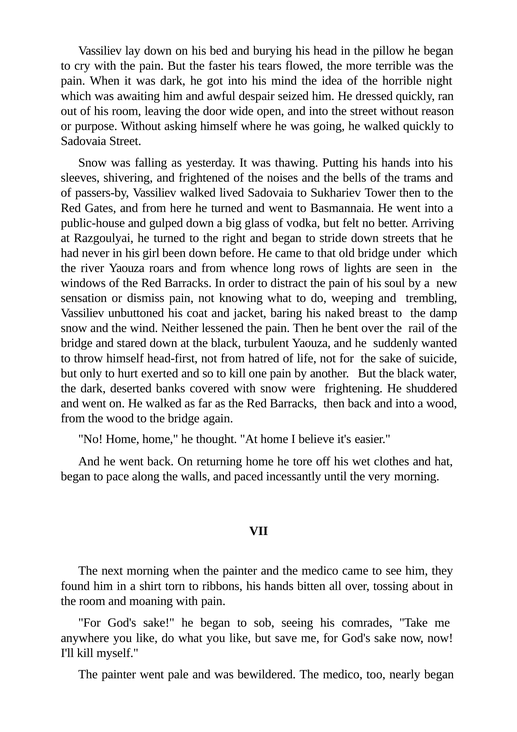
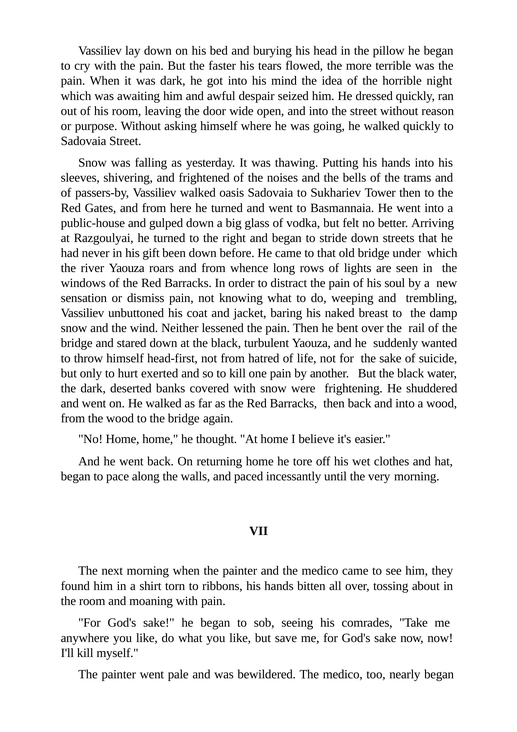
lived: lived -> oasis (232, 193)
girl: girl -> gift (151, 253)
